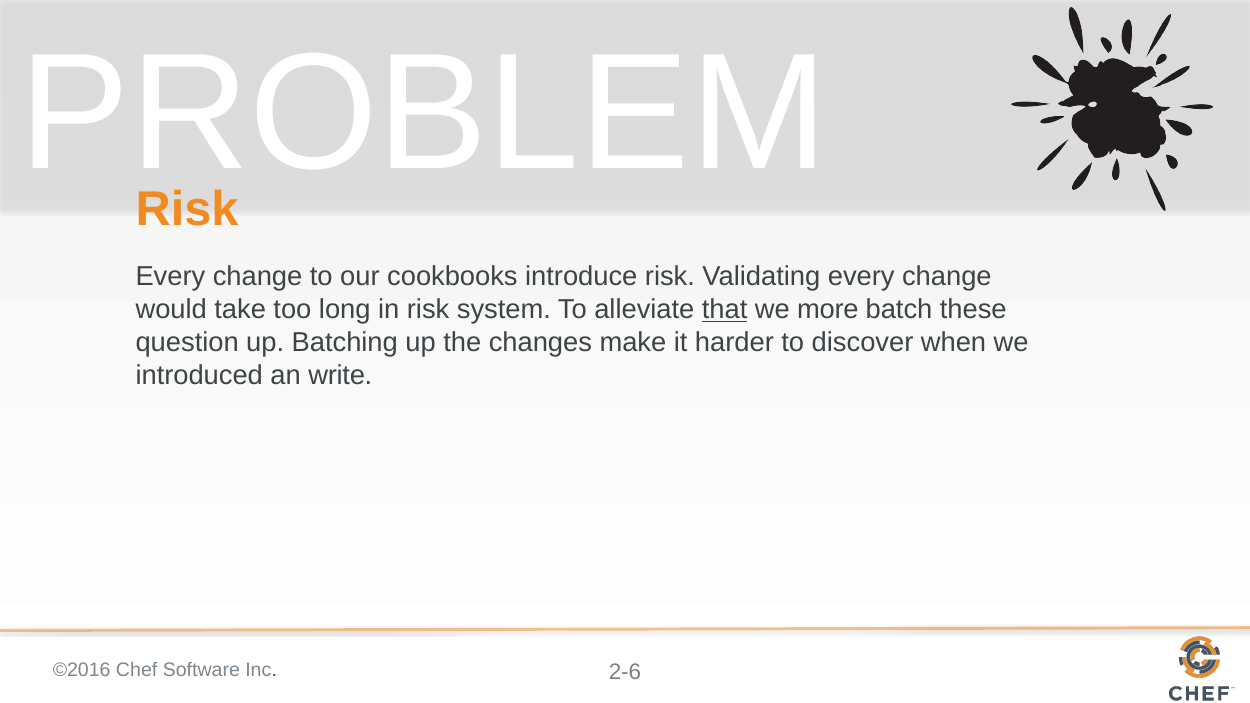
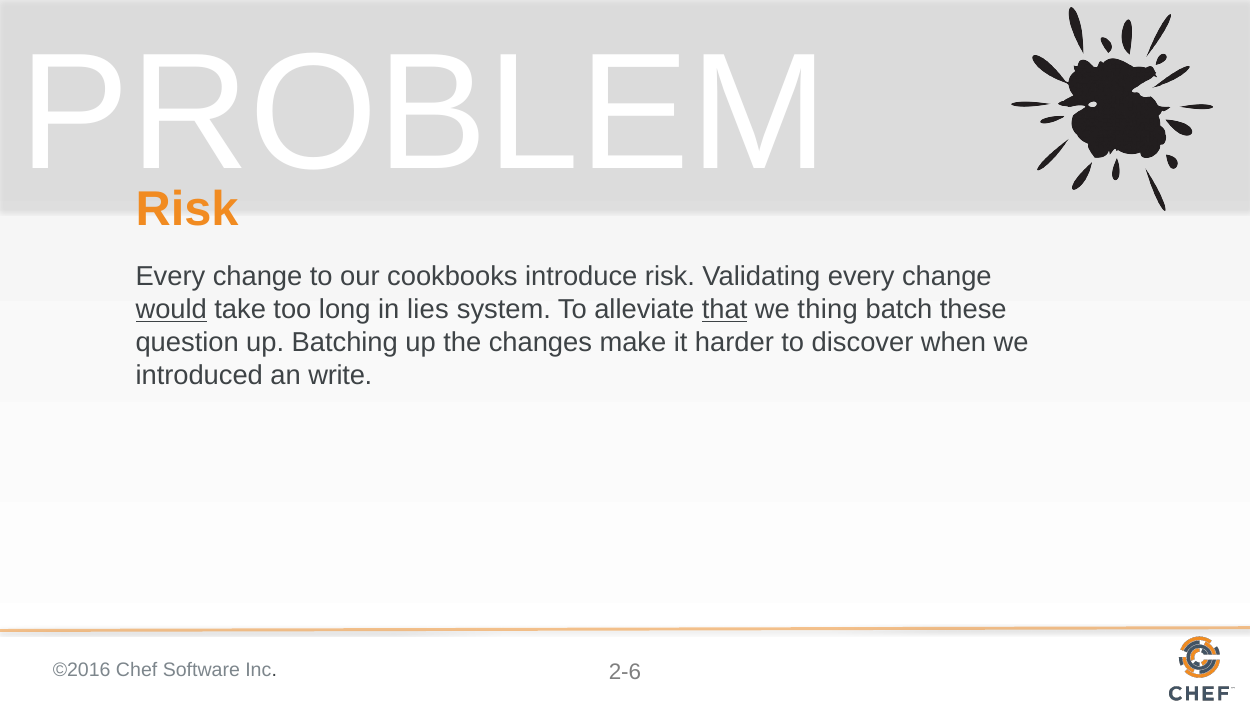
would underline: none -> present (171, 310)
in risk: risk -> lies (428, 310)
more: more -> thing (828, 310)
